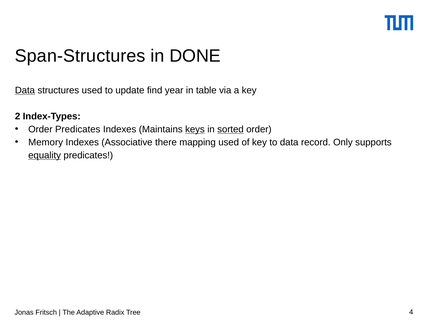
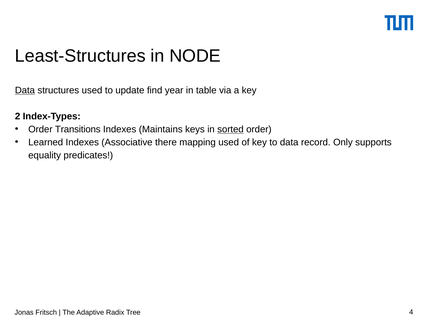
Span-Structures: Span-Structures -> Least-Structures (80, 56)
DONE: DONE -> NODE (195, 56)
Order Predicates: Predicates -> Transitions (78, 129)
keys underline: present -> none (195, 129)
Memory: Memory -> Learned (46, 142)
equality underline: present -> none (45, 155)
